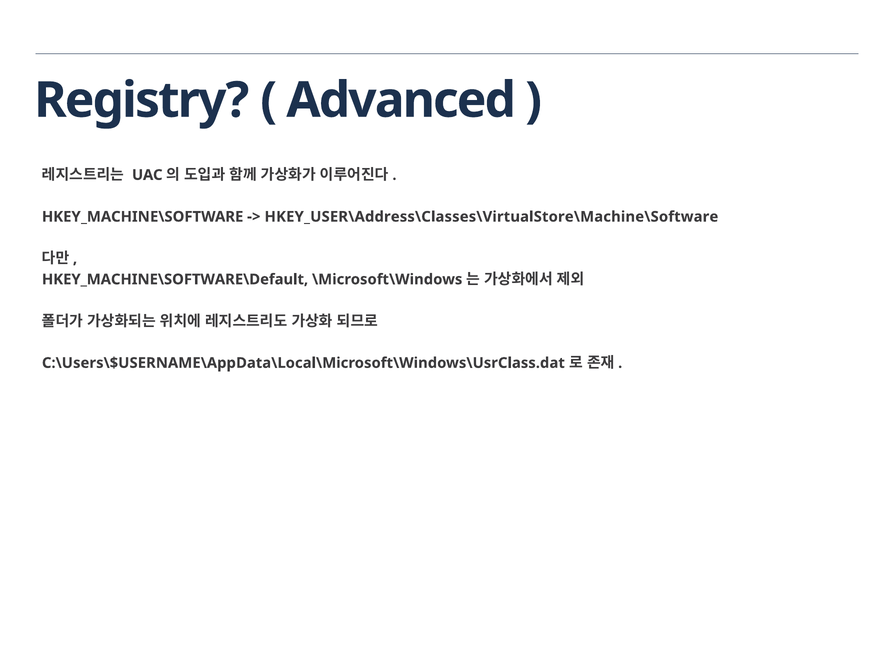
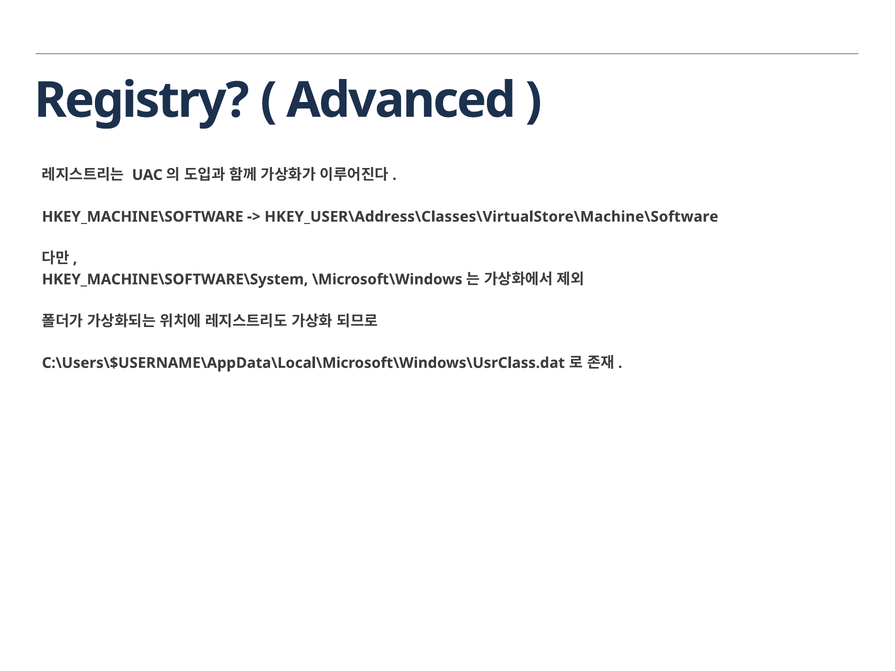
HKEY_MACHINE\SOFTWARE\Default: HKEY_MACHINE\SOFTWARE\Default -> HKEY_MACHINE\SOFTWARE\System (175, 280)
